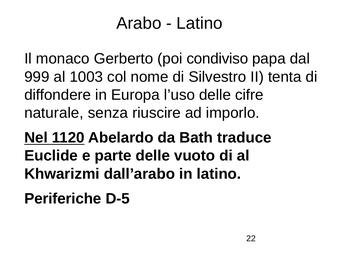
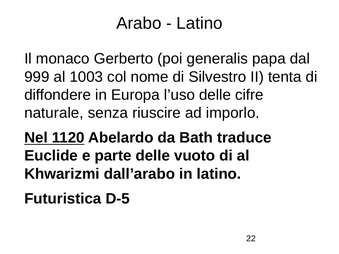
condiviso: condiviso -> generalis (217, 59)
Periferiche: Periferiche -> Futuristica (63, 199)
